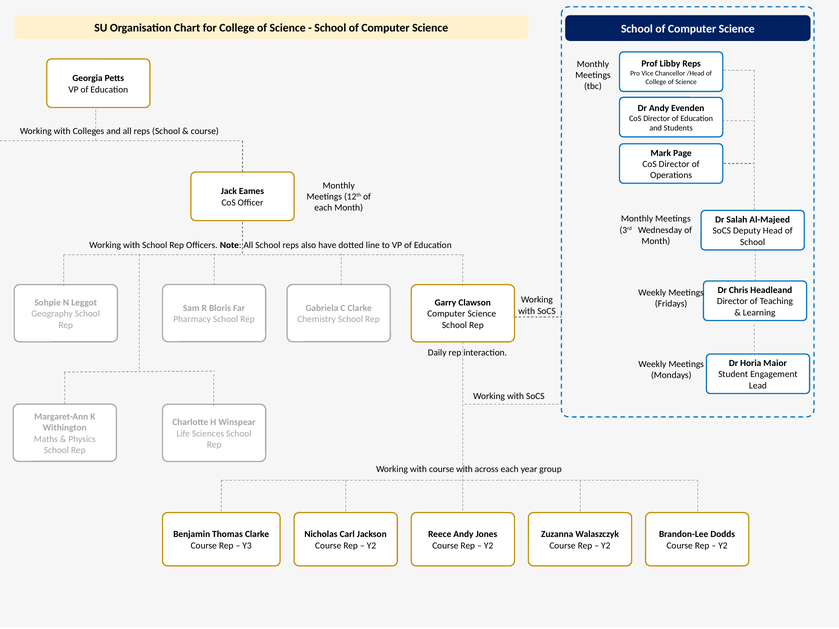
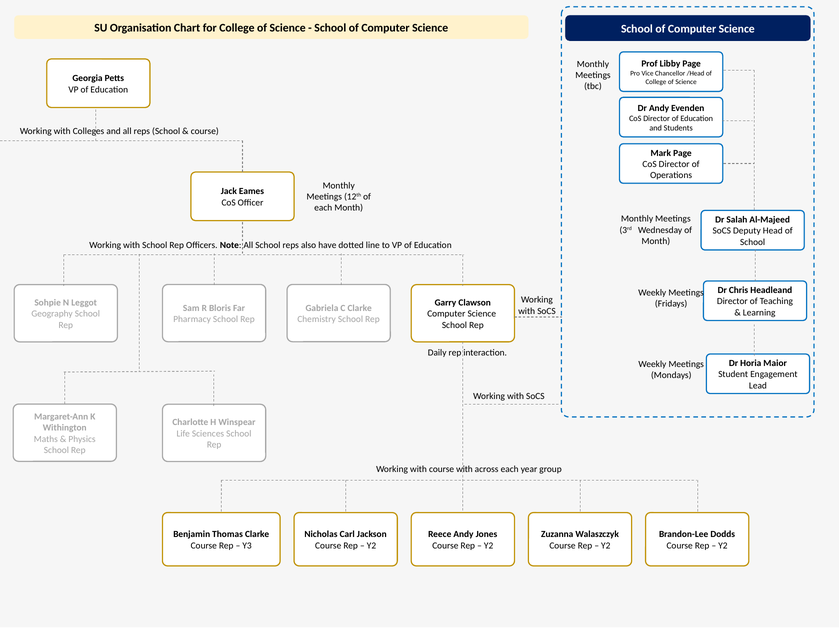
Libby Reps: Reps -> Page (692, 64)
